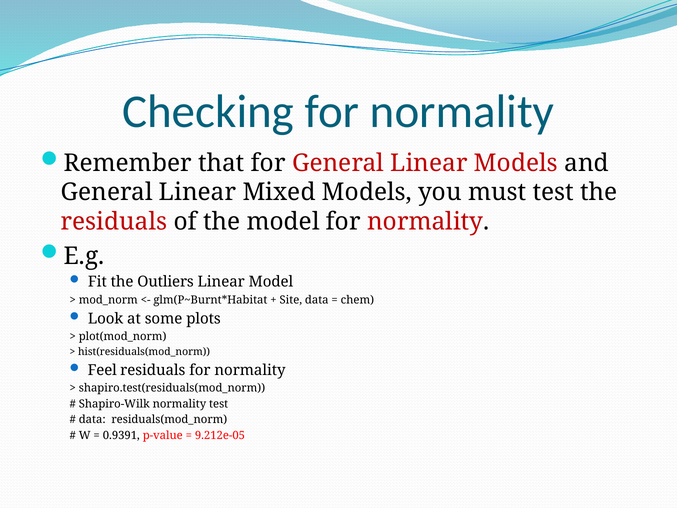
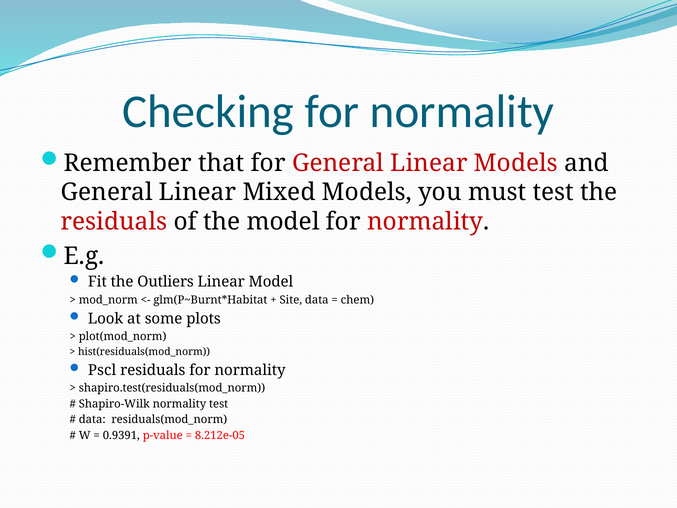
Feel: Feel -> Pscl (102, 370)
9.212e-05: 9.212e-05 -> 8.212e-05 (220, 435)
